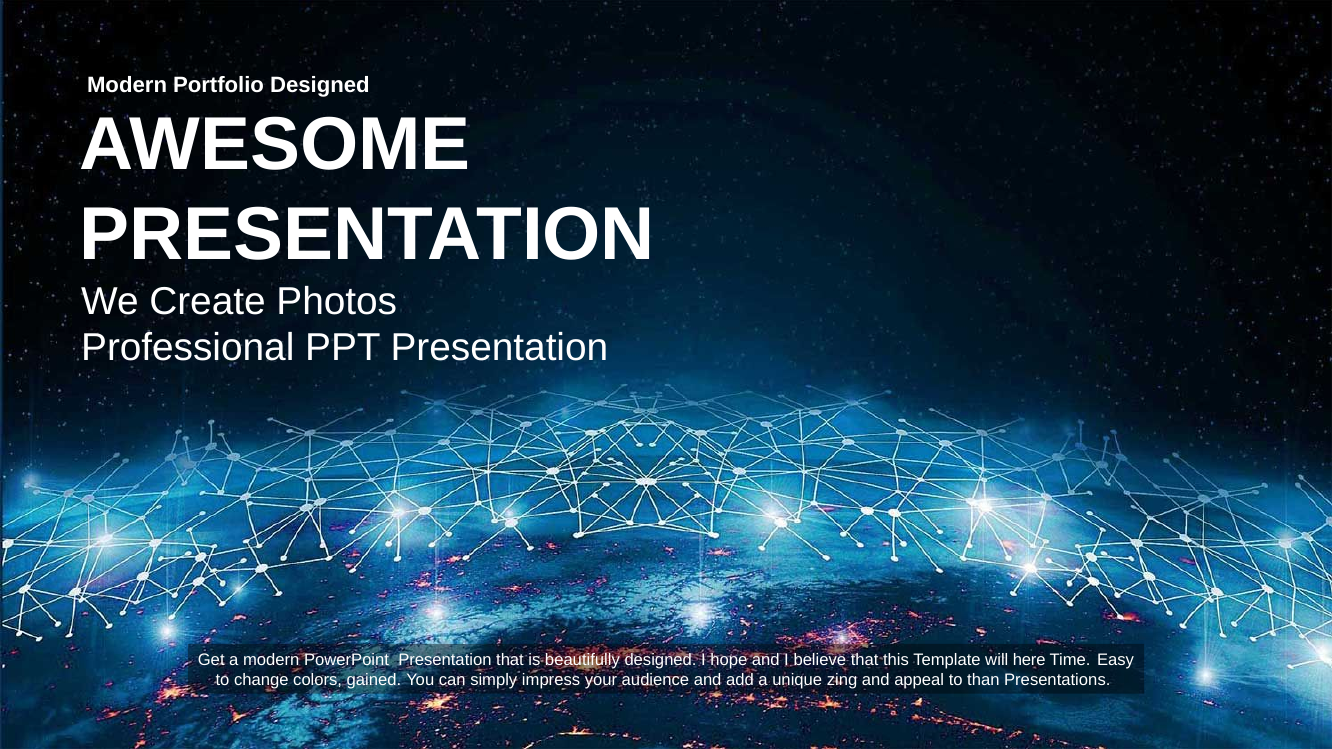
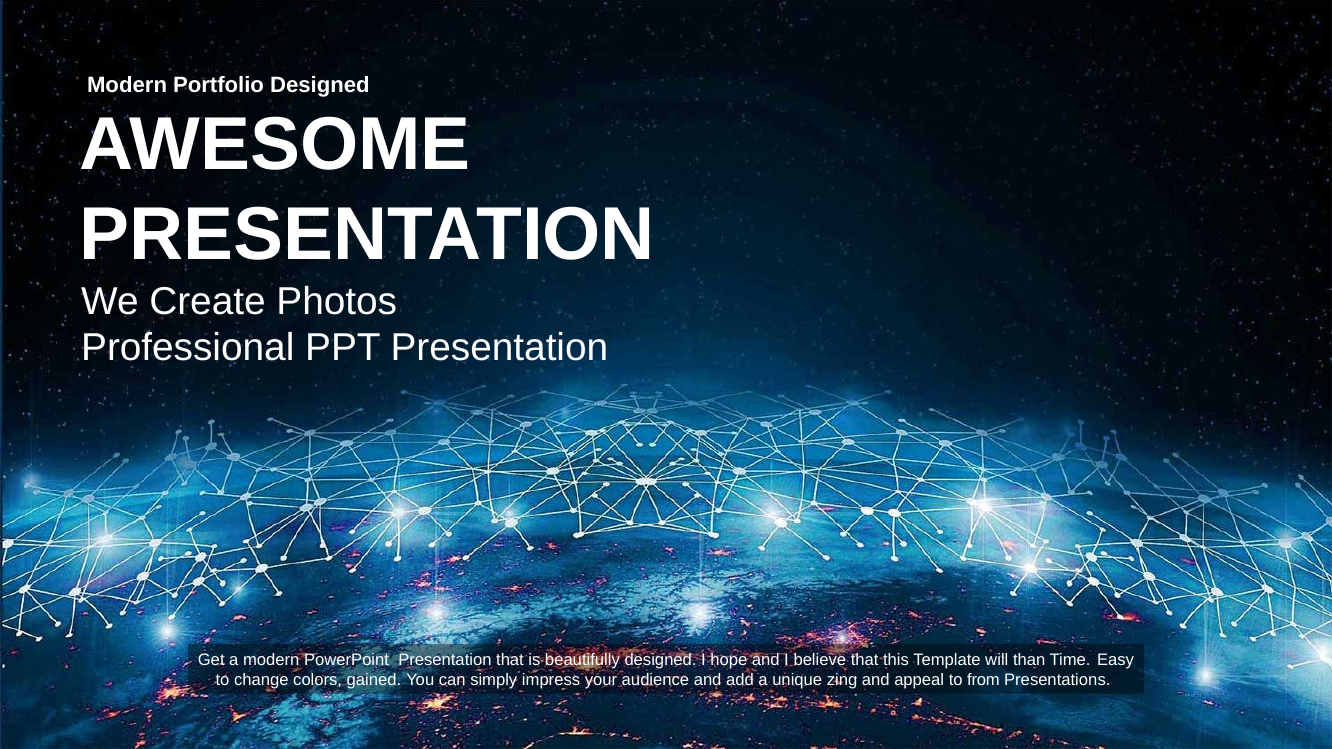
here: here -> than (1029, 660)
than: than -> from (983, 680)
